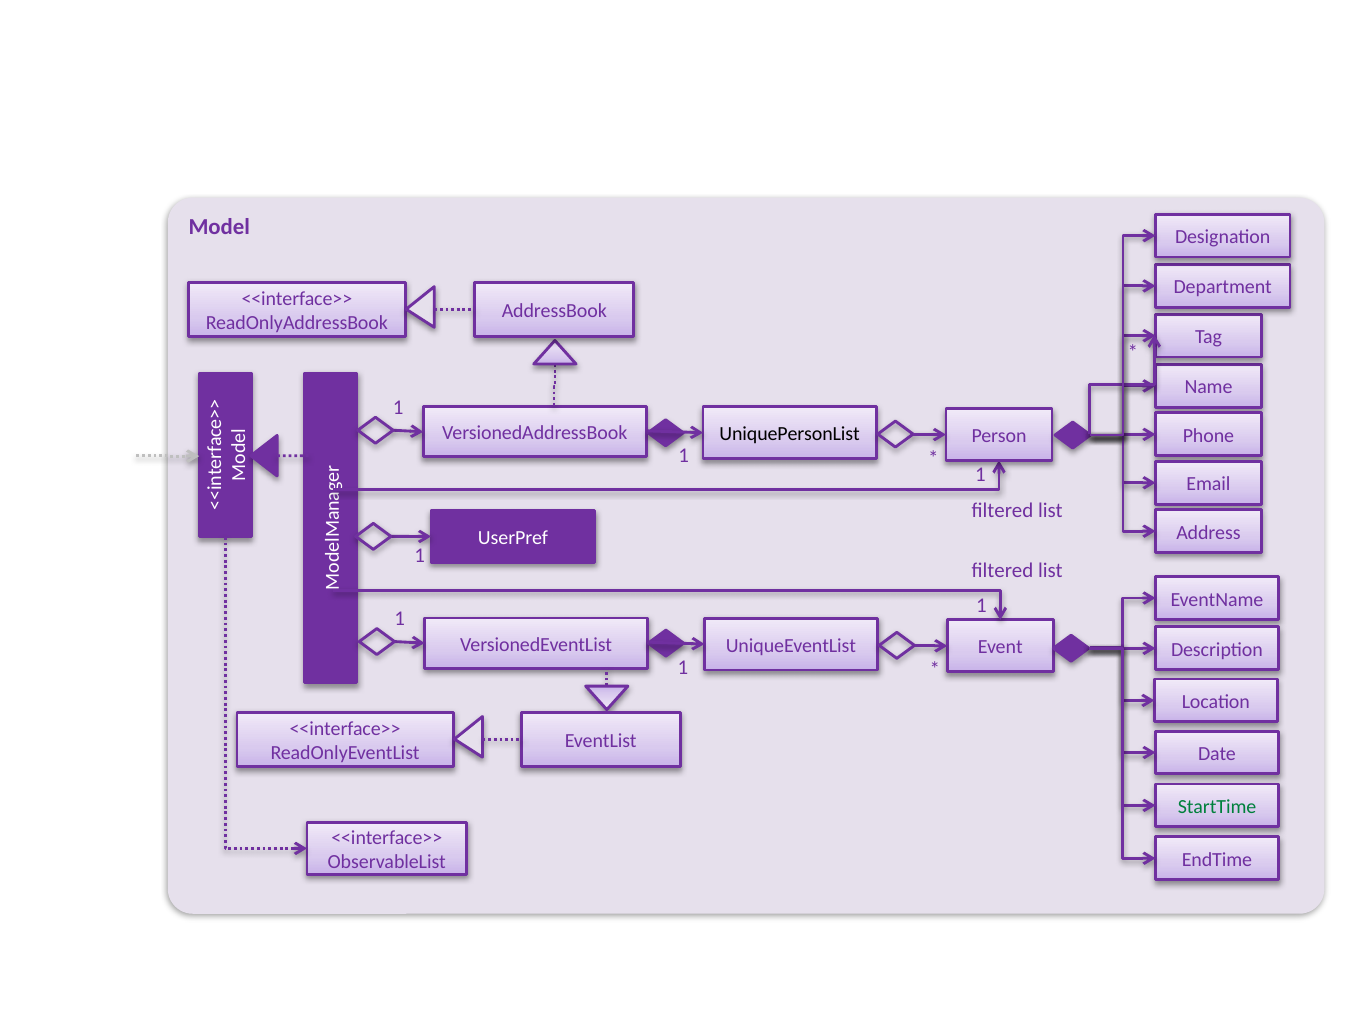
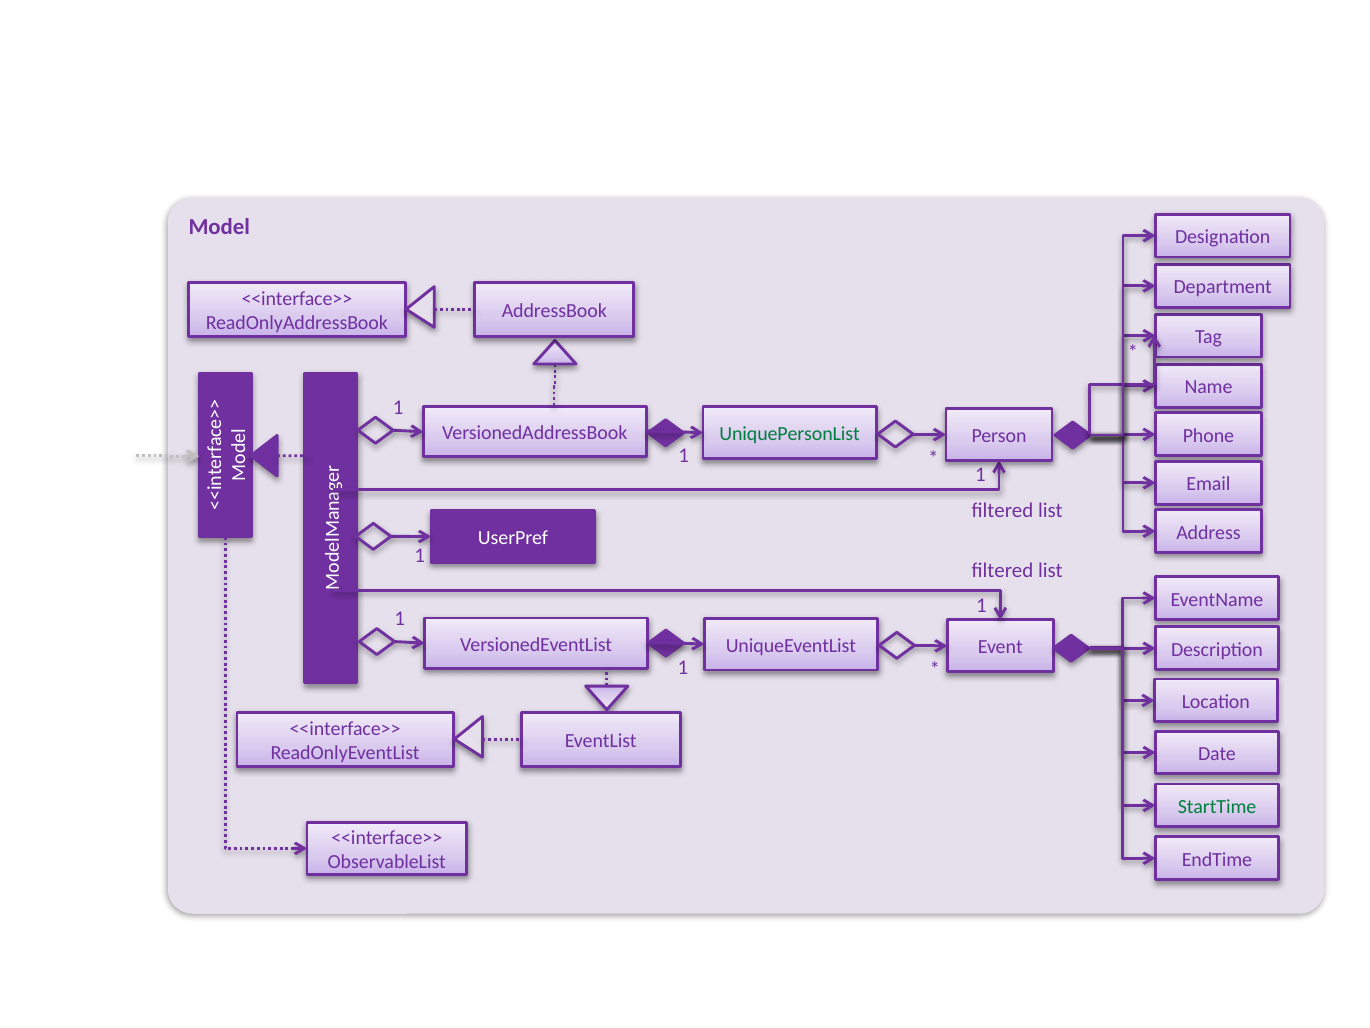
UniquePersonList colour: black -> green (790, 434)
